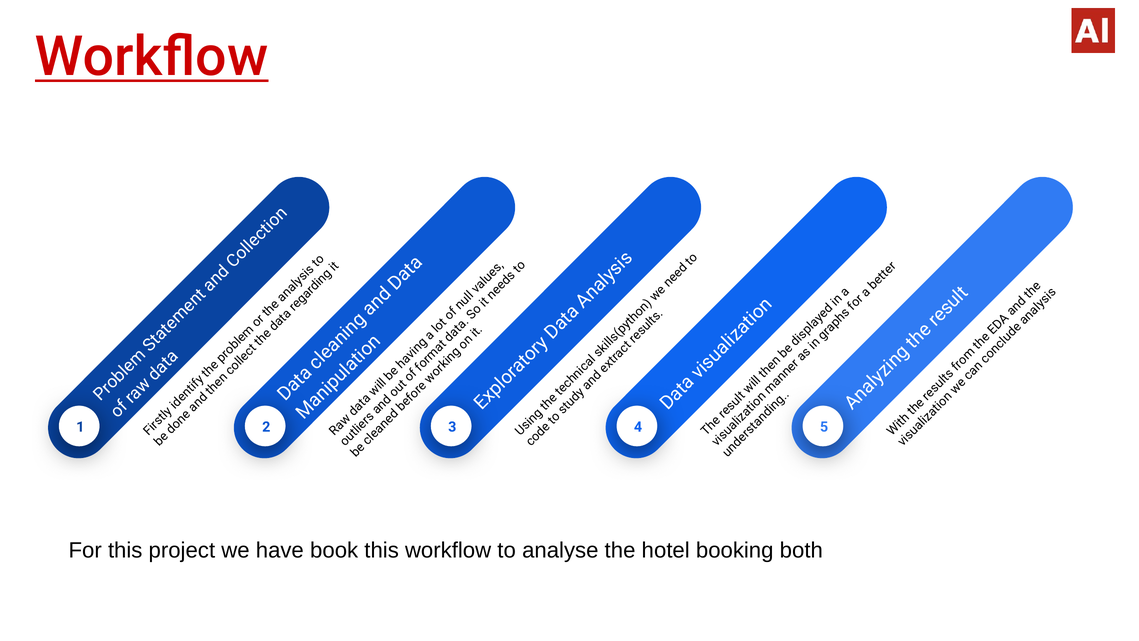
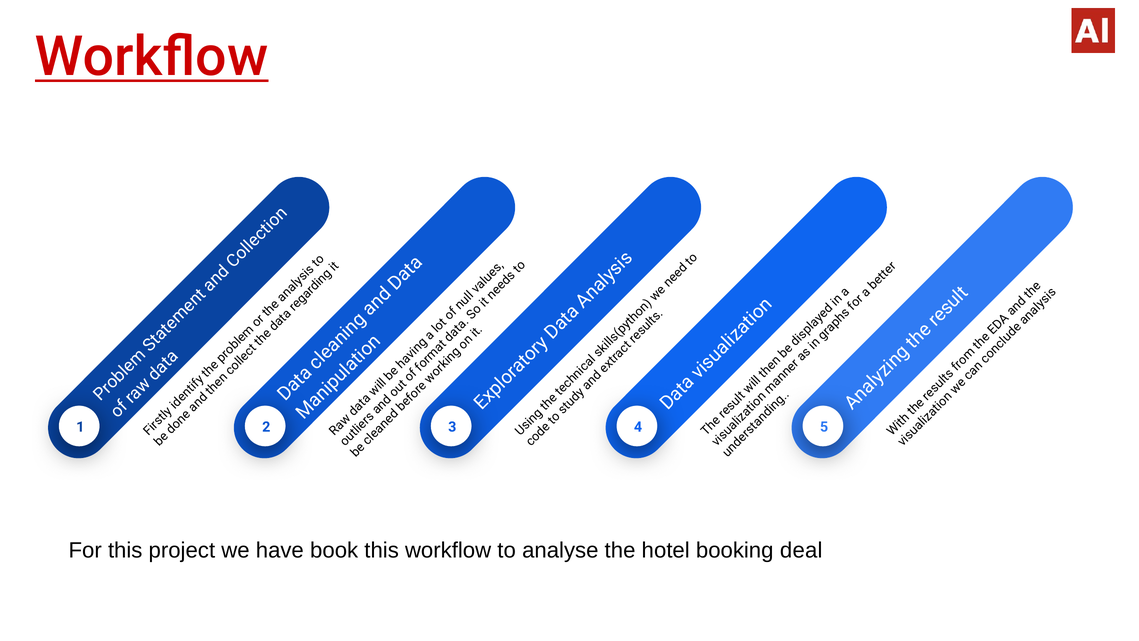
both: both -> deal (801, 550)
